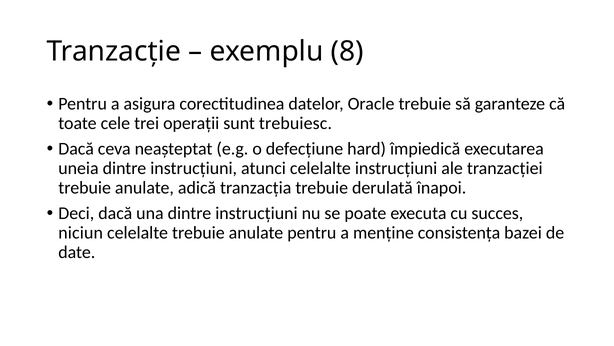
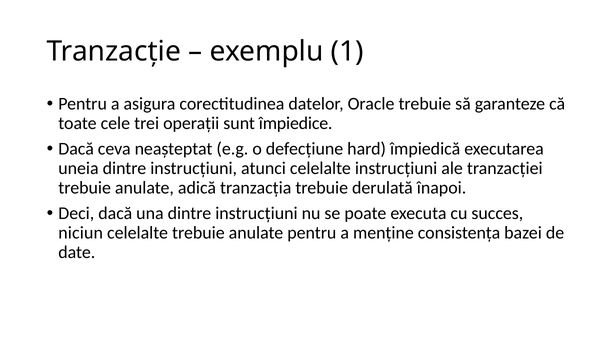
8: 8 -> 1 (347, 52)
trebuiesc: trebuiesc -> împiedice (296, 123)
